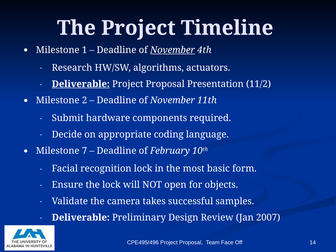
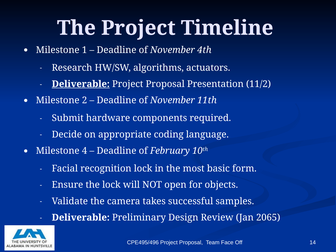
November underline: present -> none (173, 50)
7: 7 -> 4 (85, 151)
2007: 2007 -> 2065 (268, 218)
